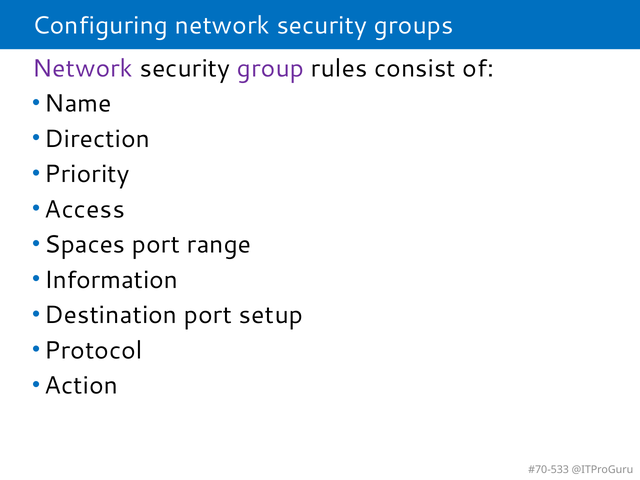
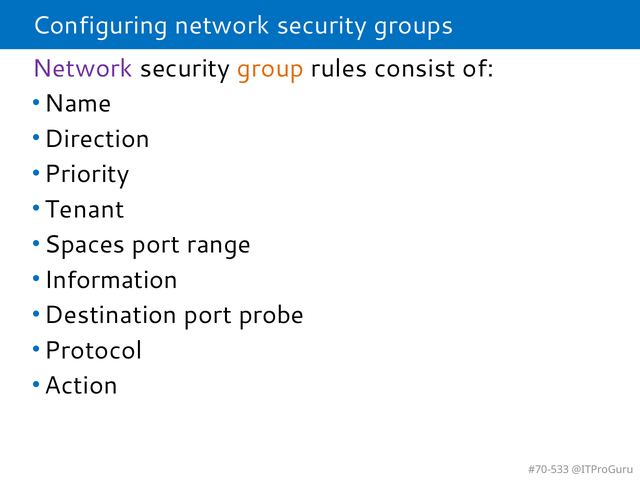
group colour: purple -> orange (271, 68)
Access: Access -> Tenant (85, 209)
setup: setup -> probe (271, 315)
